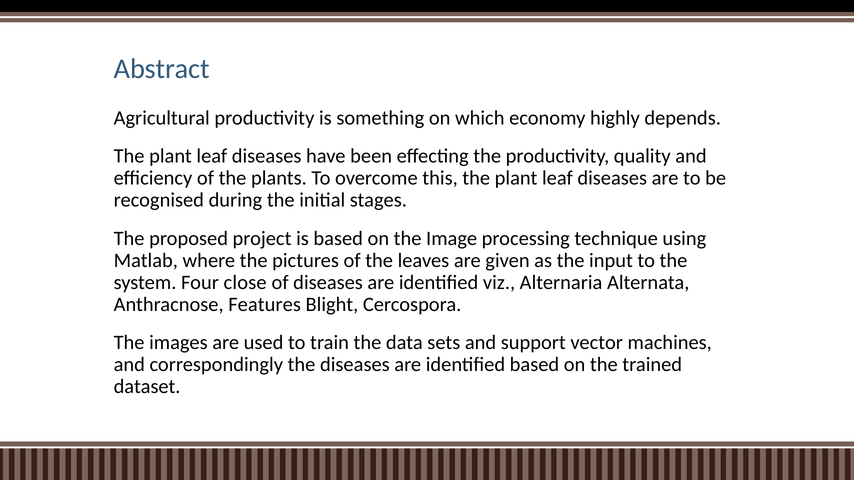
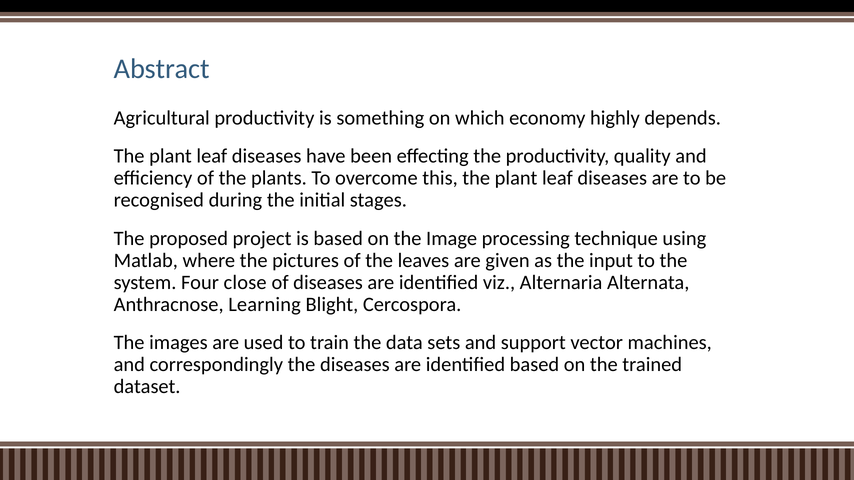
Features: Features -> Learning (265, 305)
